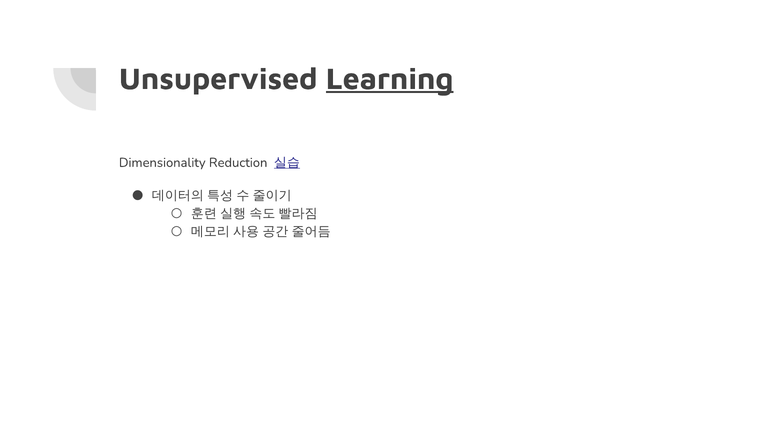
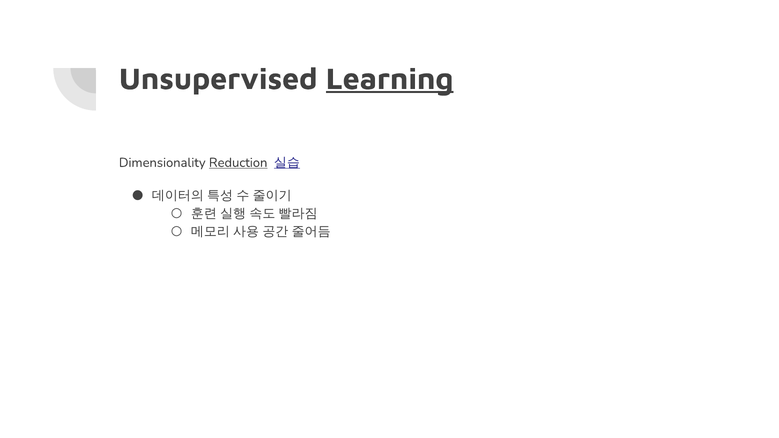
Reduction underline: none -> present (238, 163)
